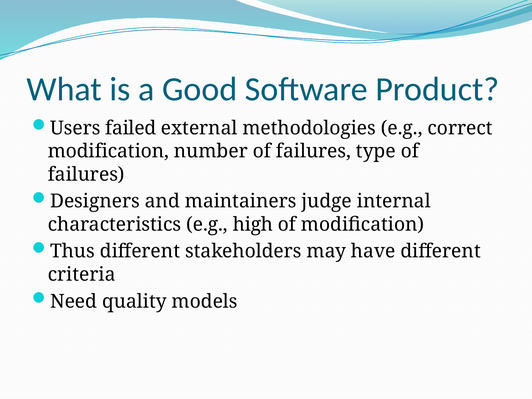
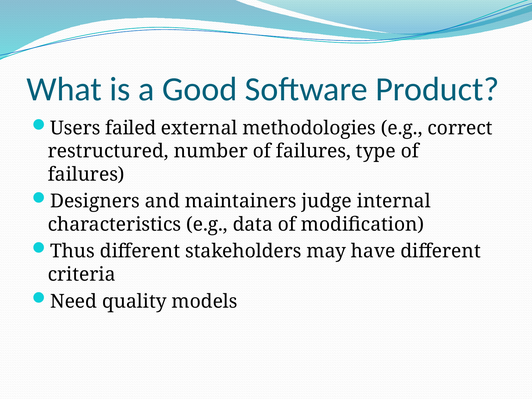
modification: modification -> restructured (108, 151)
high: high -> data (253, 224)
